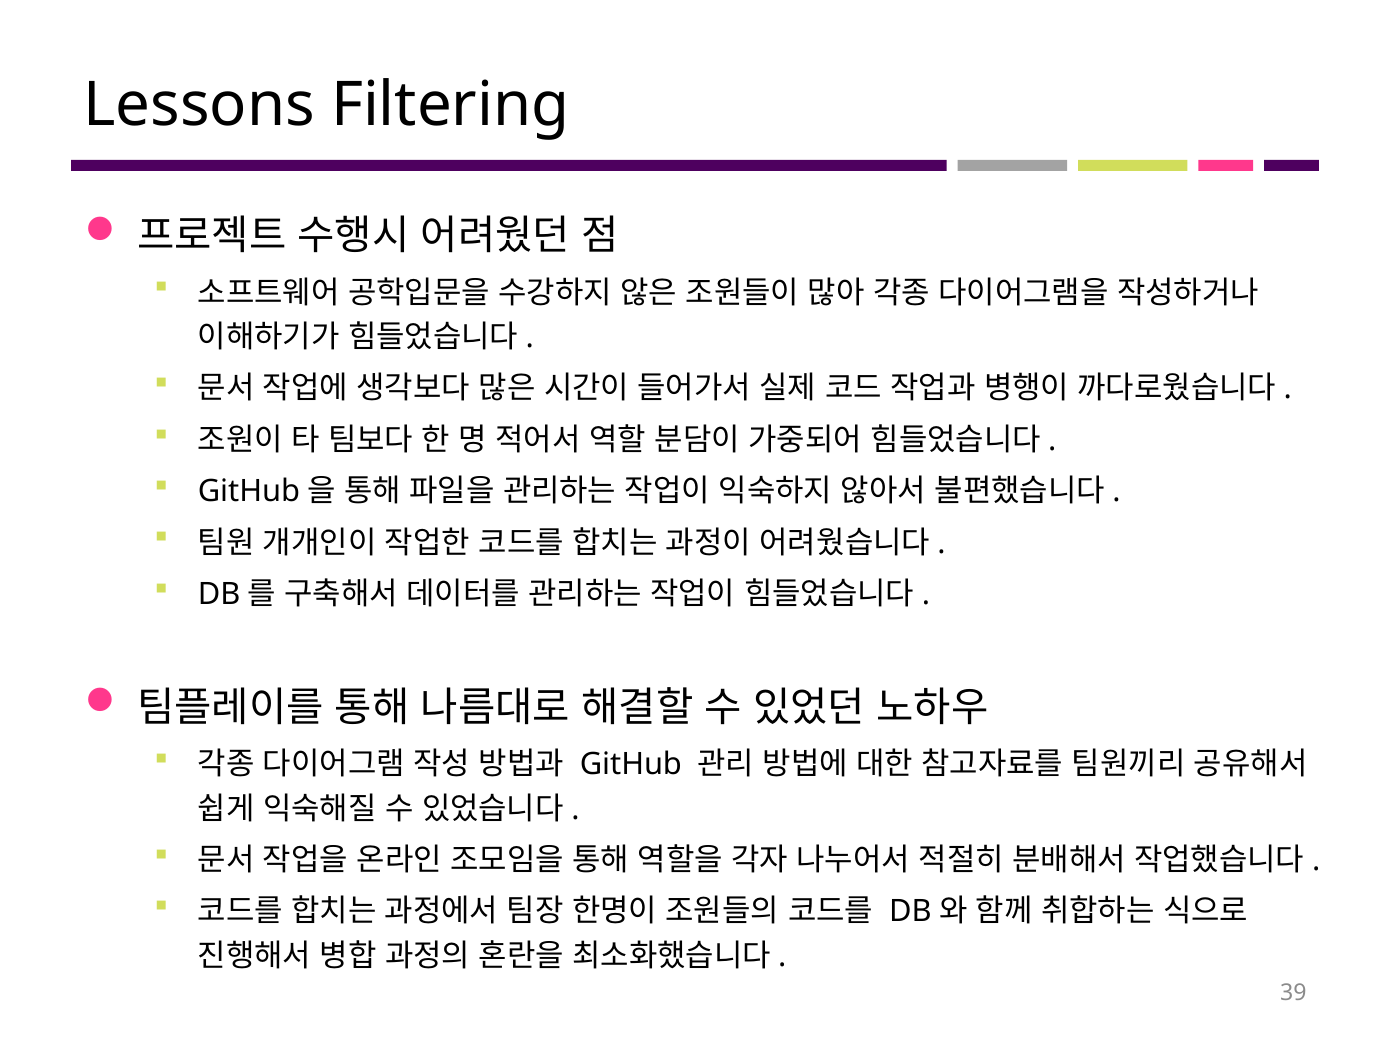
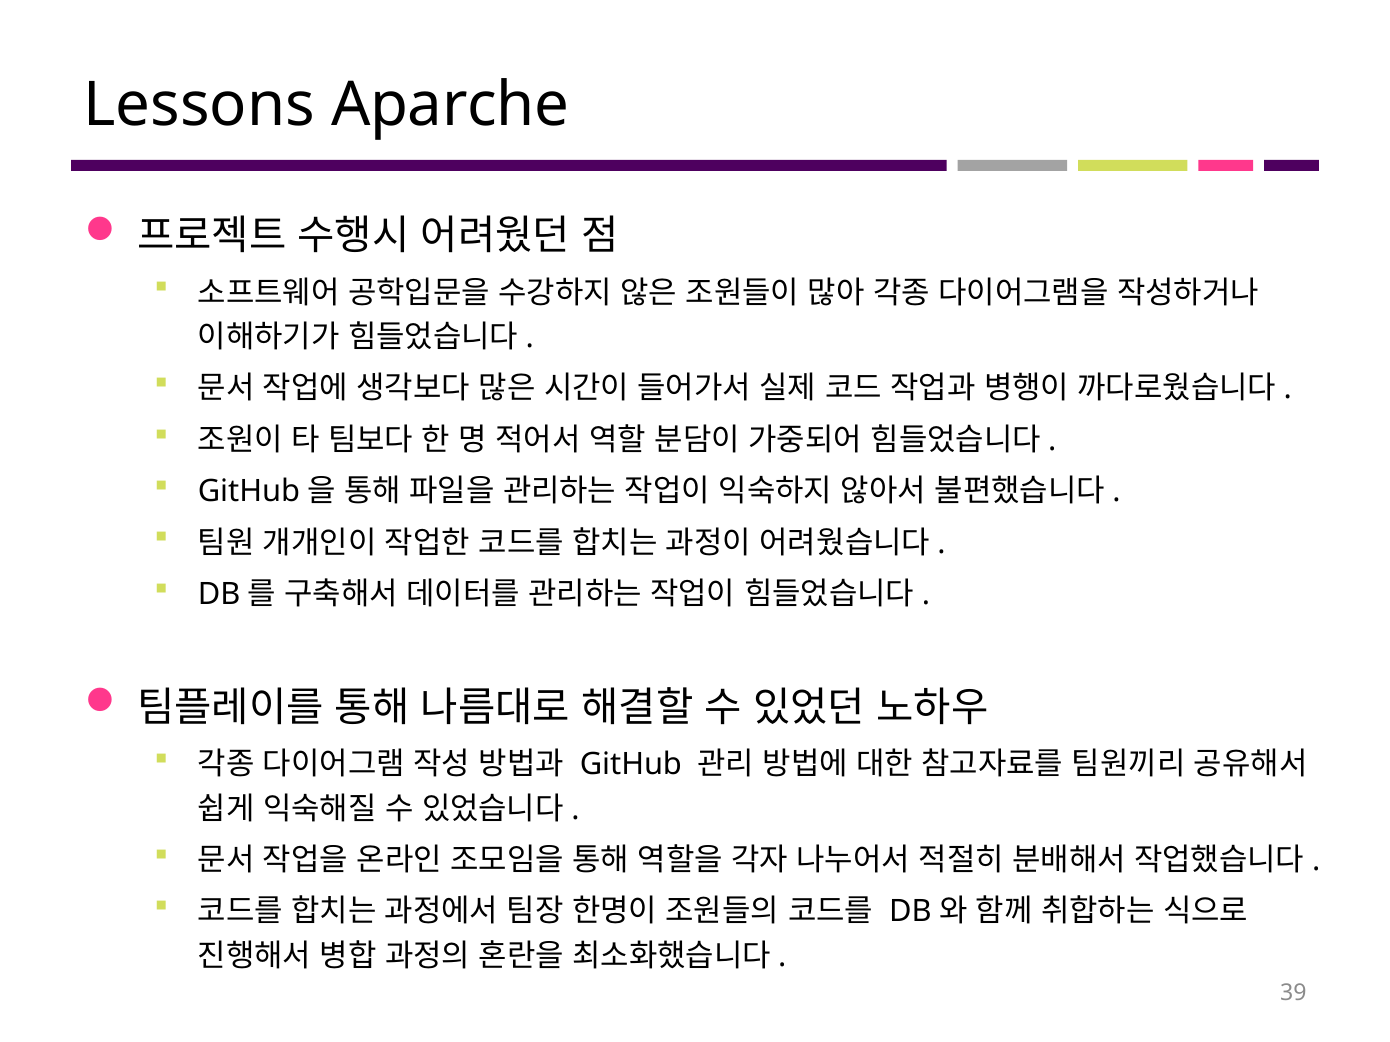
Filtering: Filtering -> Aparche (450, 105)
